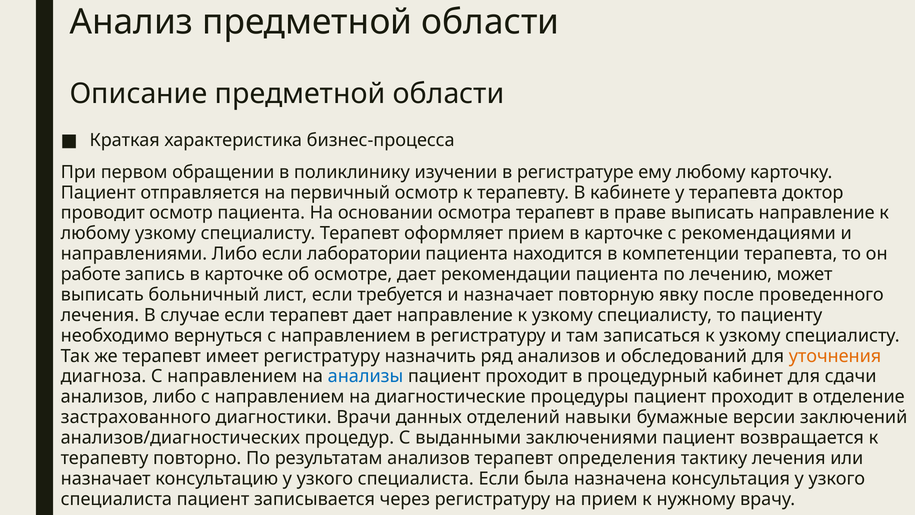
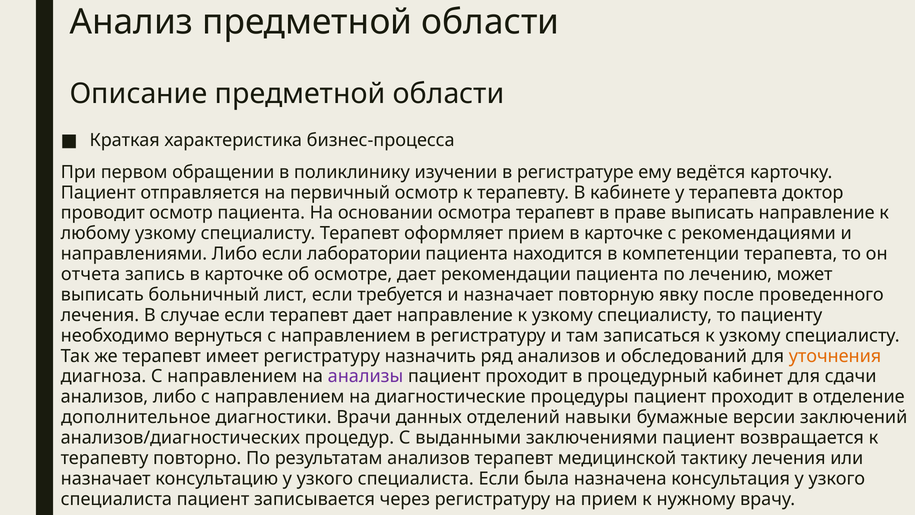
ему любому: любому -> ведётся (711, 172)
работе: работе -> отчета (91, 274)
анализы colour: blue -> purple (365, 376)
застрахованного: застрахованного -> дополнительное (136, 417)
определения: определения -> медицинской (617, 458)
